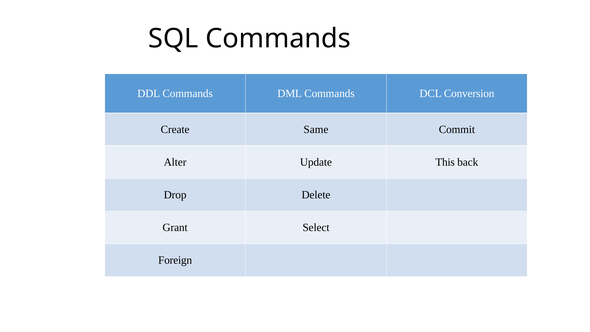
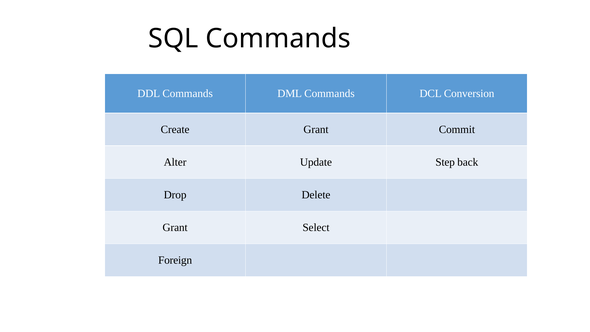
Create Same: Same -> Grant (316, 129)
This: This -> Step (445, 162)
